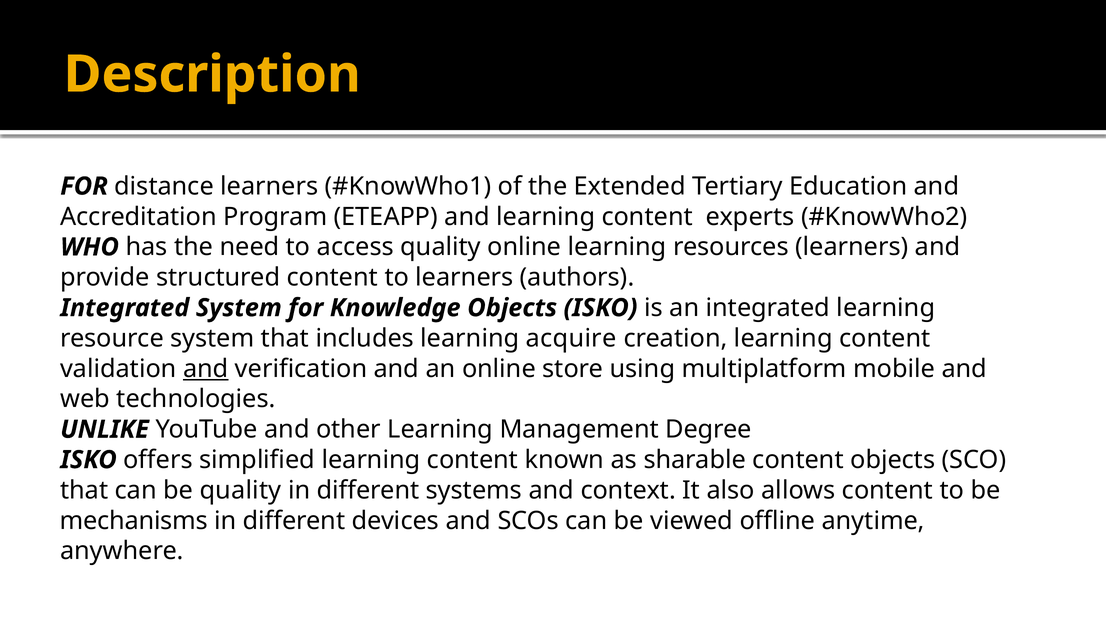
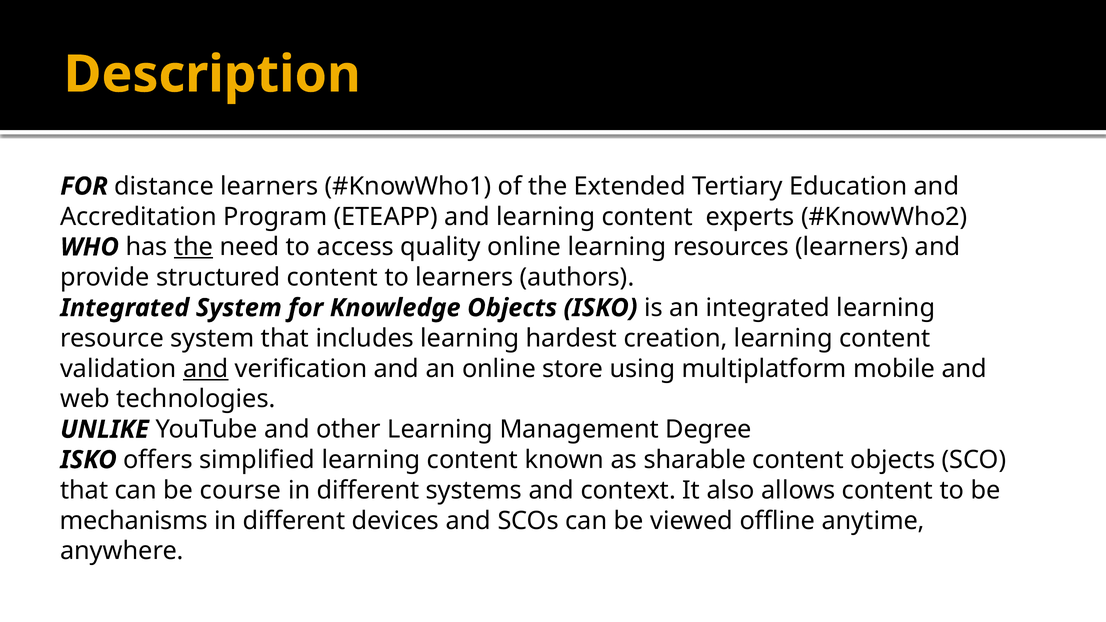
the underline: none -> present (194, 247)
acquire: acquire -> hardest (571, 338)
be quality: quality -> course (240, 490)
